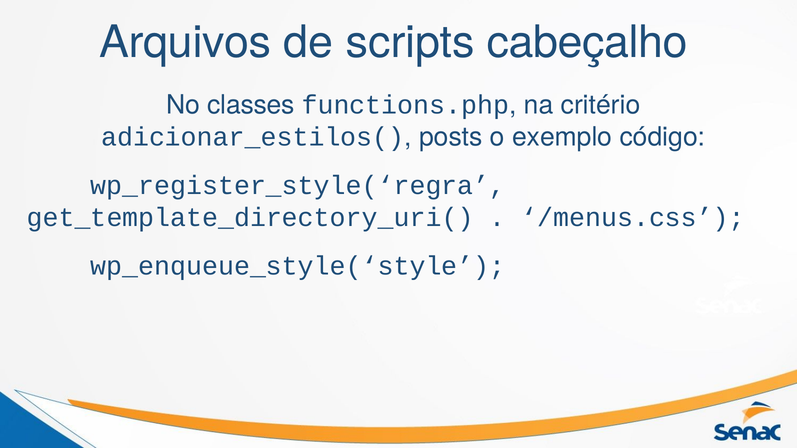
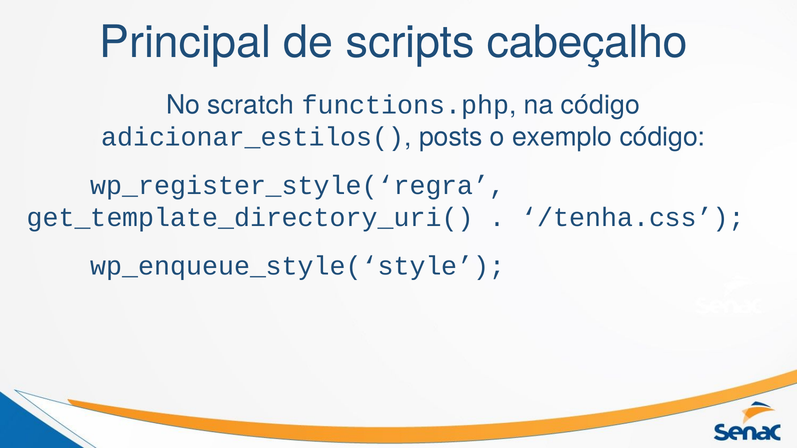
Arquivos: Arquivos -> Principal (185, 42)
classes: classes -> scratch (251, 105)
na critério: critério -> código (600, 105)
/menus.css: /menus.css -> /tenha.css (633, 218)
